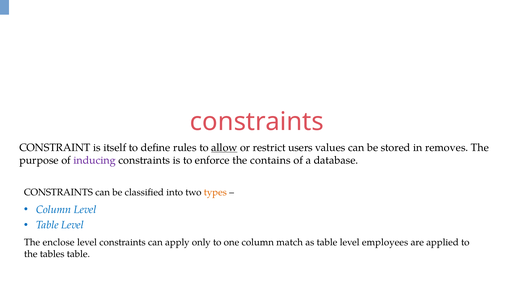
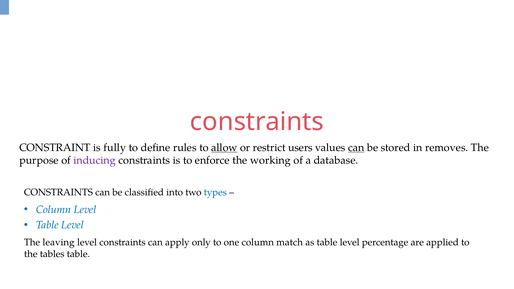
itself: itself -> fully (115, 148)
can underline: none -> present (356, 148)
contains: contains -> working (270, 160)
types colour: orange -> blue (215, 192)
enclose: enclose -> leaving (59, 242)
employees: employees -> percentage (385, 242)
